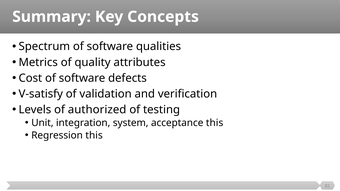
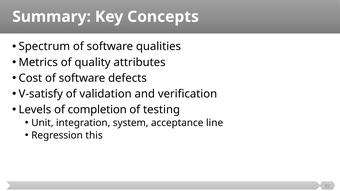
authorized: authorized -> completion (97, 110)
acceptance this: this -> line (215, 123)
